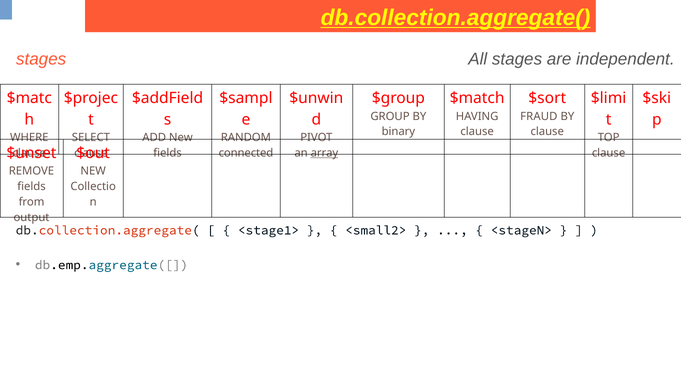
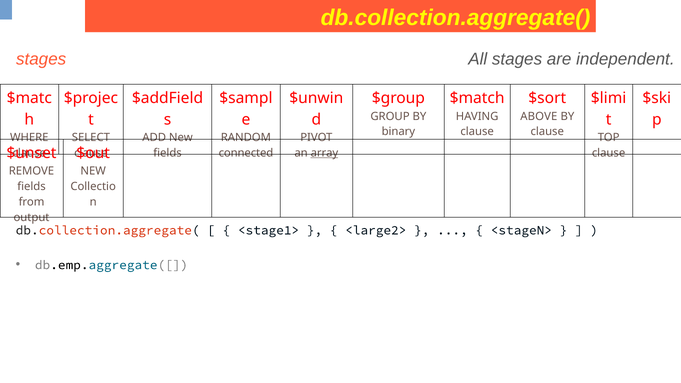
db.collection.aggregate( underline: present -> none (456, 18)
FRAUD: FRAUD -> ABOVE (539, 116)
<small2>: <small2> -> <large2> (376, 230)
